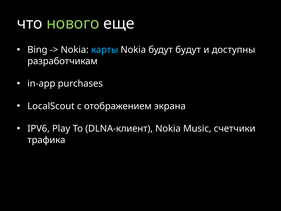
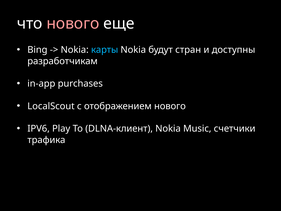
нового colour: light green -> pink (73, 24)
будут будут: будут -> стран (188, 50)
отображением экрана: экрана -> нового (170, 106)
